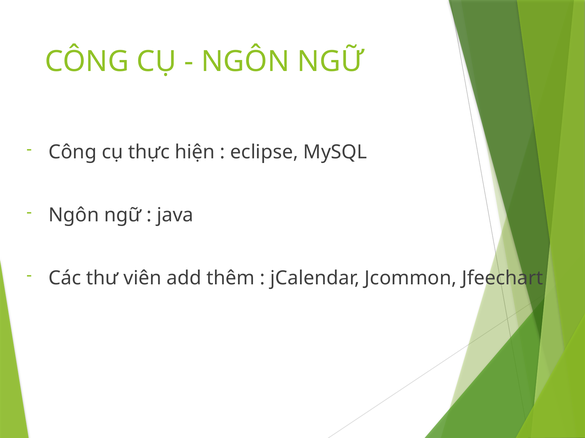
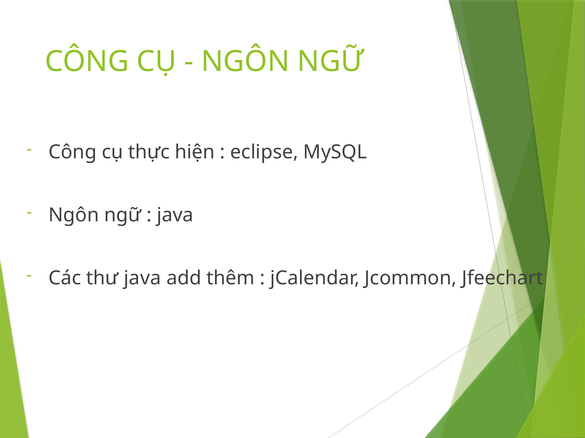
thư viên: viên -> java (142, 279)
